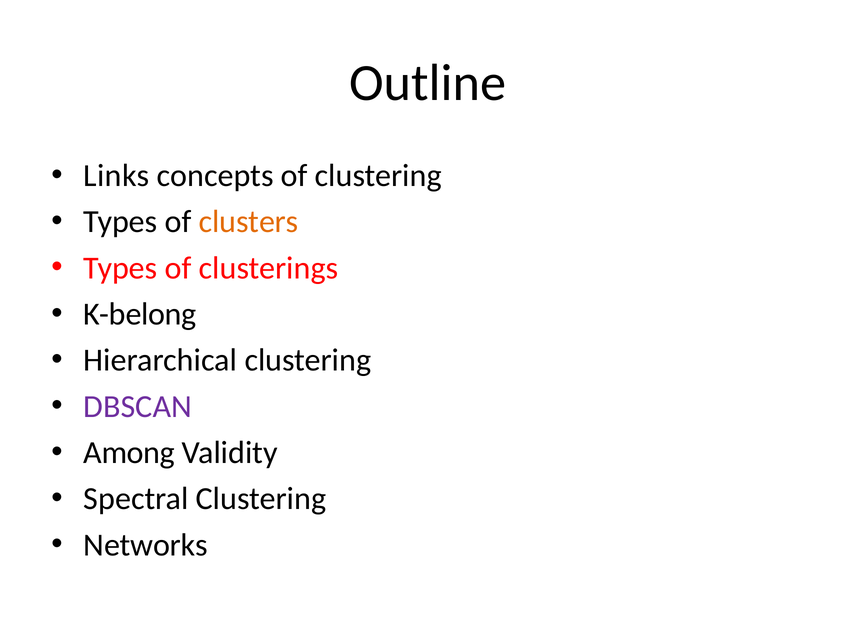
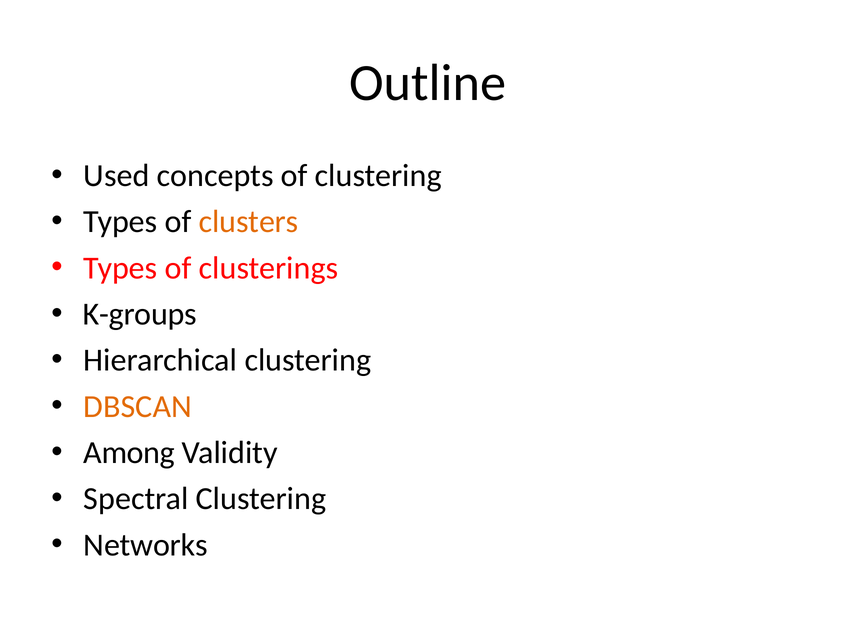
Links: Links -> Used (117, 176)
K-belong: K-belong -> K-groups (140, 314)
DBSCAN colour: purple -> orange (138, 406)
